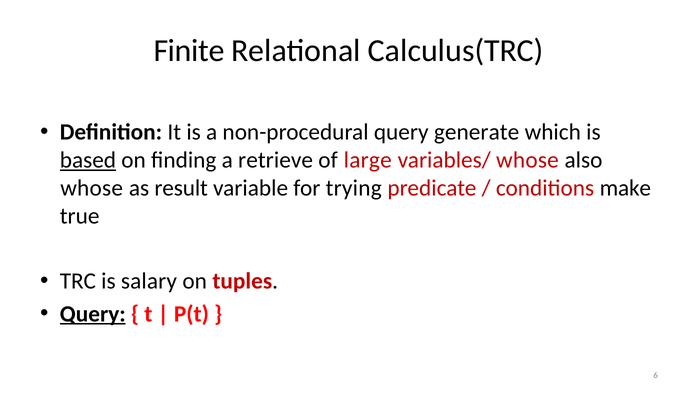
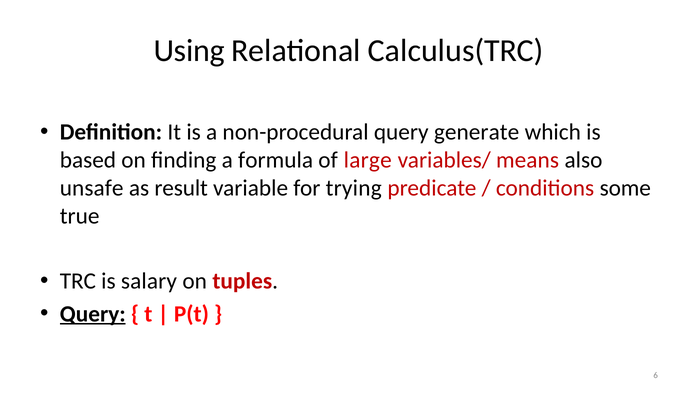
Finite: Finite -> Using (189, 51)
based underline: present -> none (88, 160)
retrieve: retrieve -> formula (276, 160)
variables/ whose: whose -> means (528, 160)
whose: whose -> unsafe (92, 188)
make: make -> some (625, 188)
